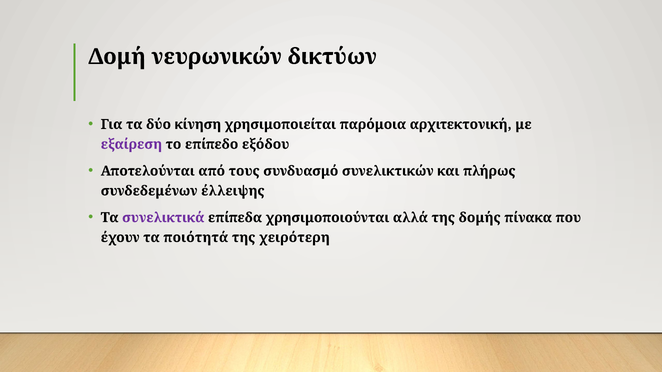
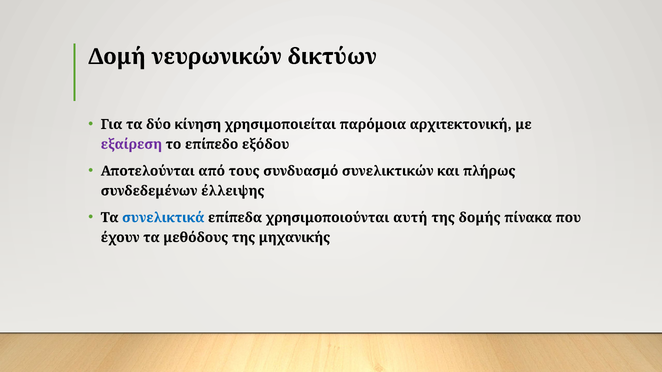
συνελικτικά colour: purple -> blue (163, 218)
αλλά: αλλά -> αυτή (410, 218)
ποιότητά: ποιότητά -> μεθόδους (196, 238)
χειρότερη: χειρότερη -> μηχανικής (295, 238)
